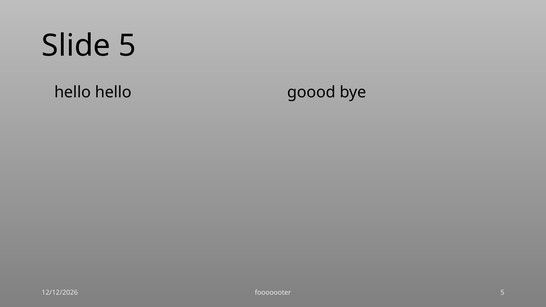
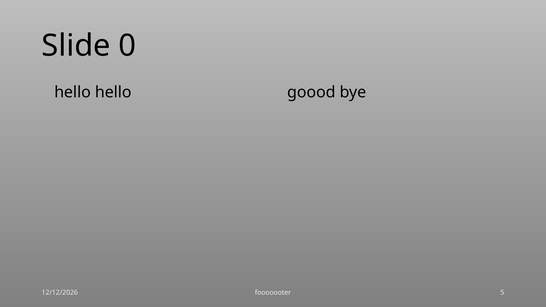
Slide 5: 5 -> 0 (127, 46)
